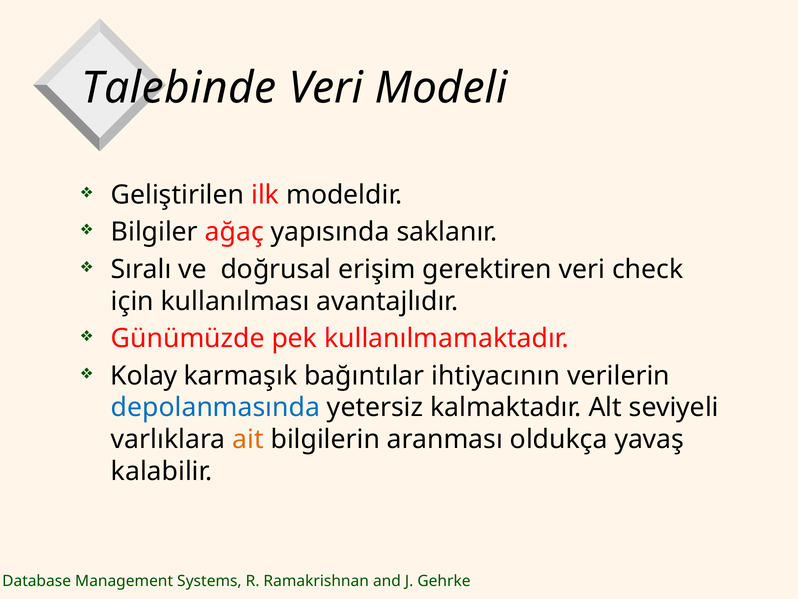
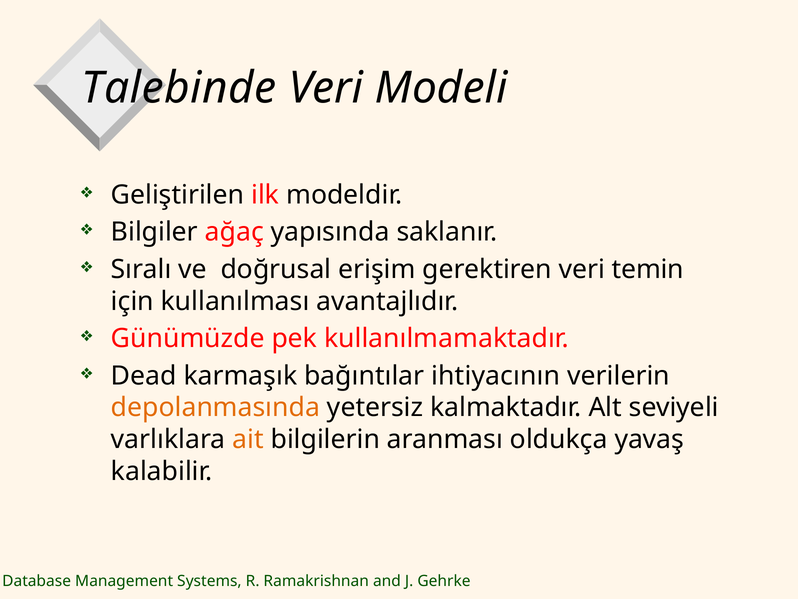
check: check -> temin (648, 269)
Kolay: Kolay -> Dead (144, 375)
depolanmasında colour: blue -> orange (216, 407)
